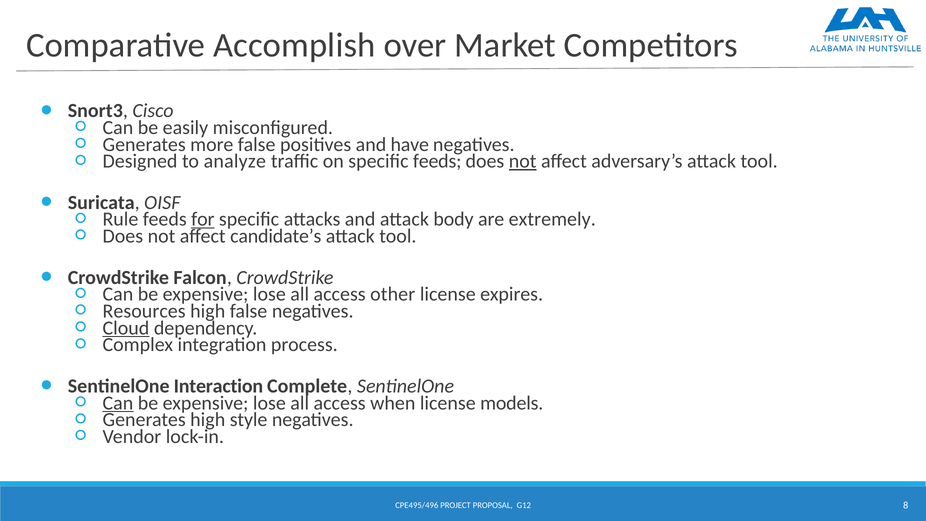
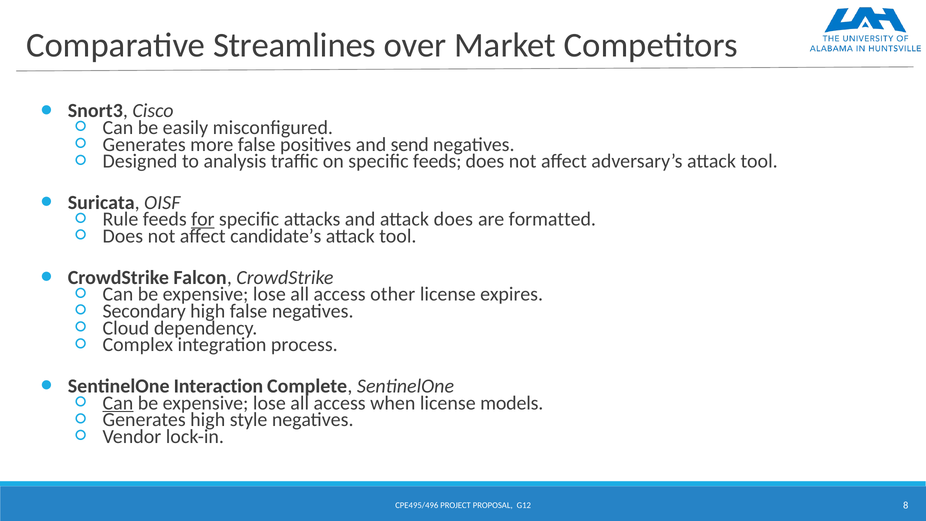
Accomplish: Accomplish -> Streamlines (295, 45)
have: have -> send (410, 144)
analyze: analyze -> analysis (235, 161)
not underline: present -> none (523, 161)
attack body: body -> does (453, 219)
extremely: extremely -> formatted (552, 219)
Resources: Resources -> Secondary (144, 311)
Cloud underline: present -> none (126, 328)
